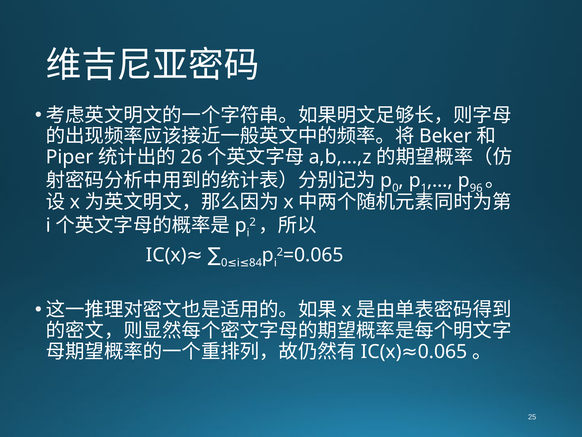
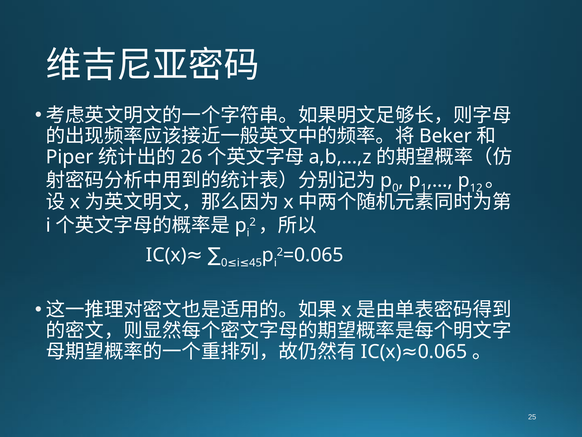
96: 96 -> 12 (476, 188)
84: 84 -> 45 (256, 262)
